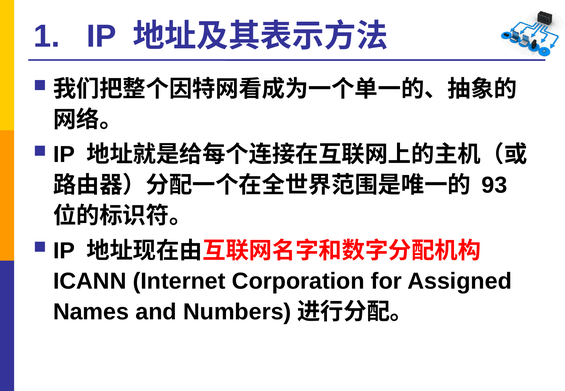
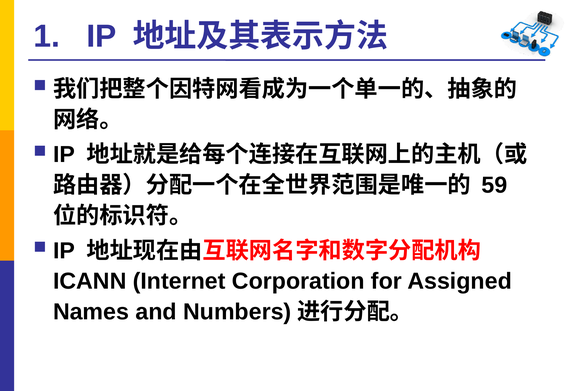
93: 93 -> 59 (494, 185)
